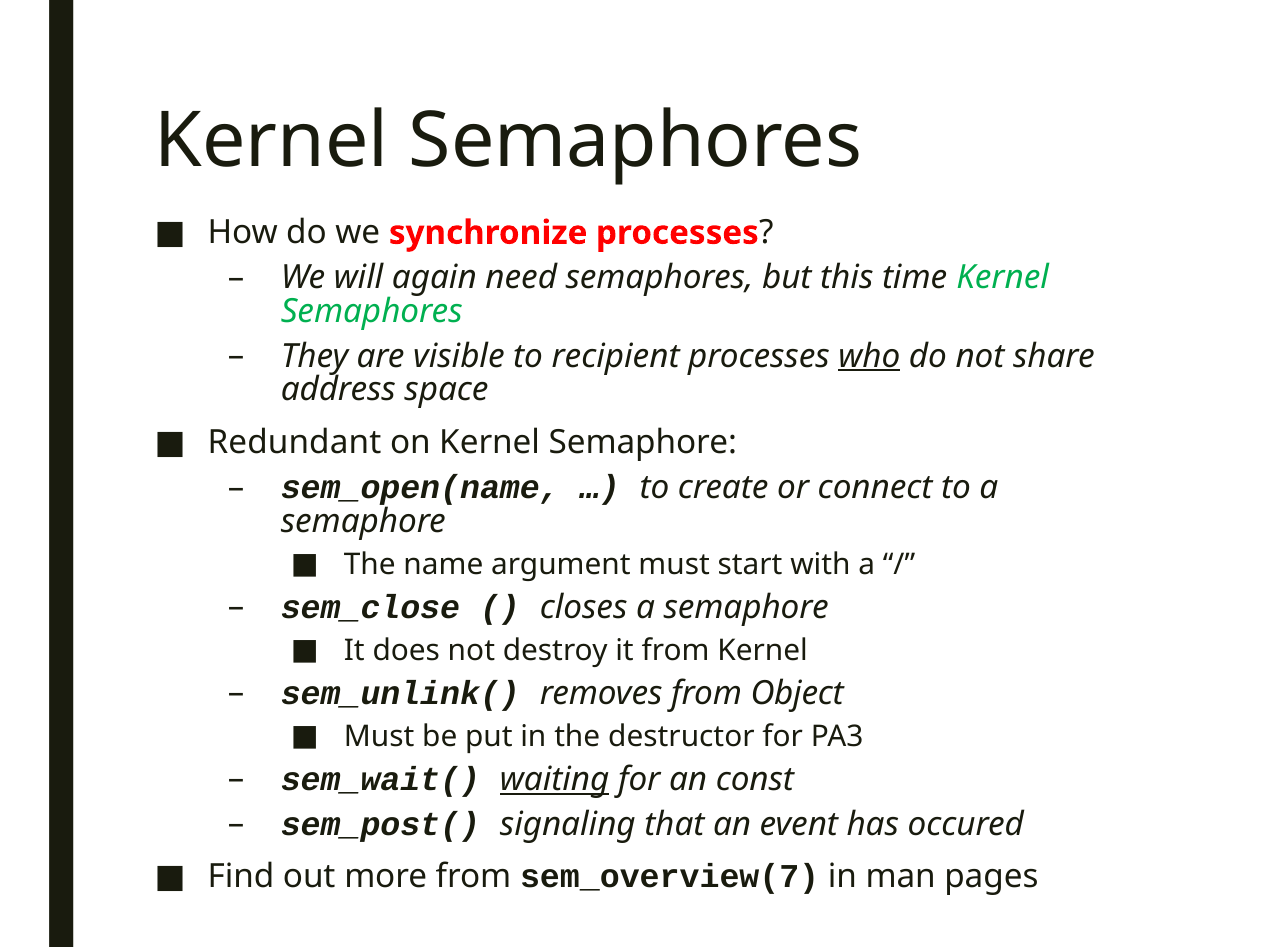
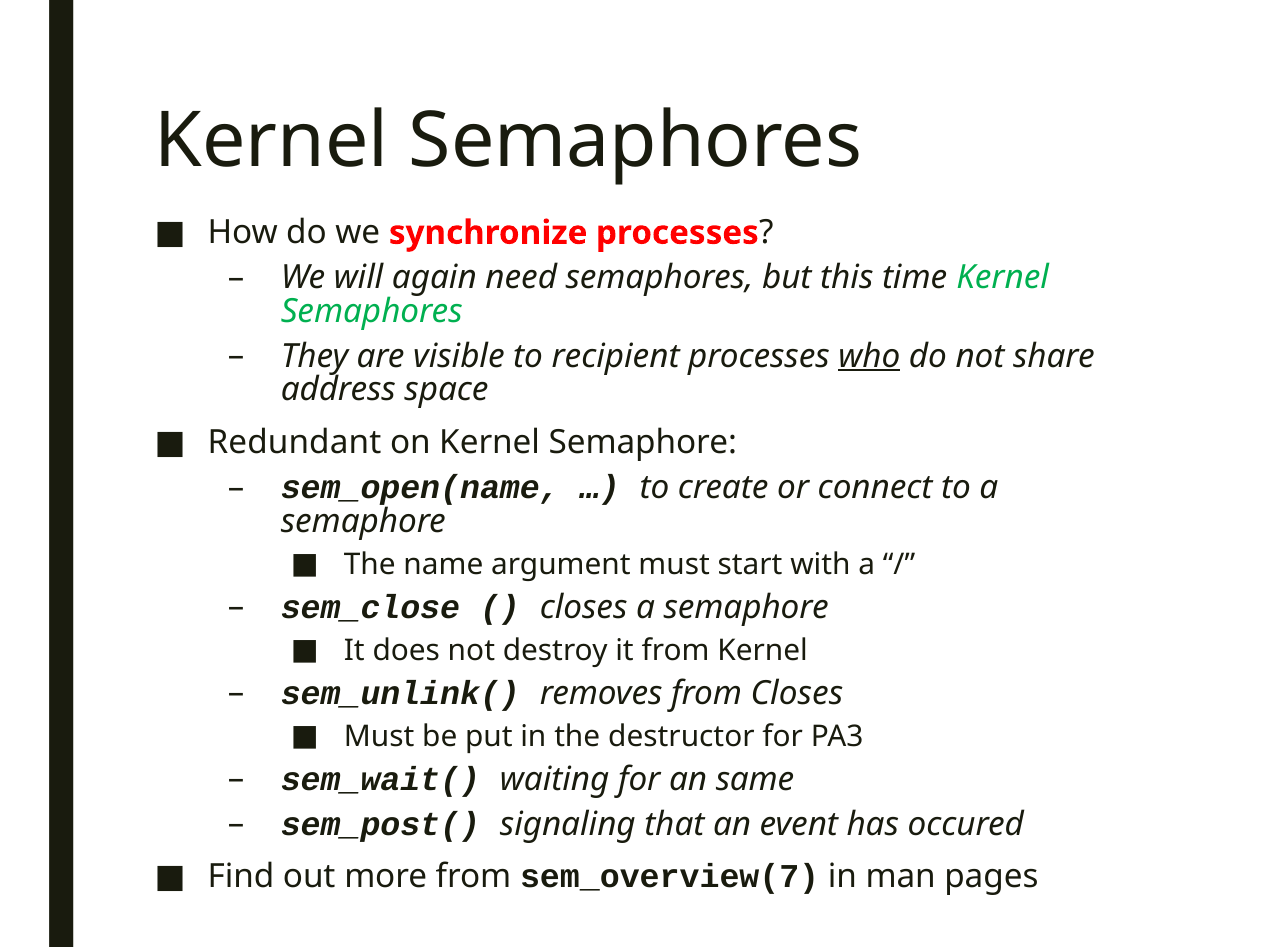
from Object: Object -> Closes (797, 693)
waiting underline: present -> none (555, 779)
const: const -> same (755, 779)
